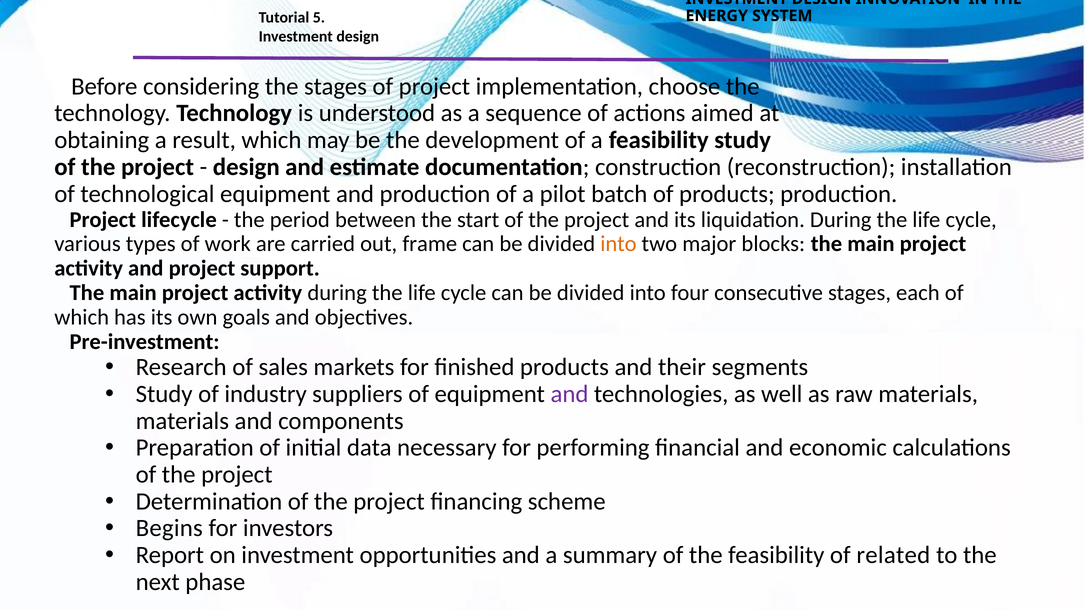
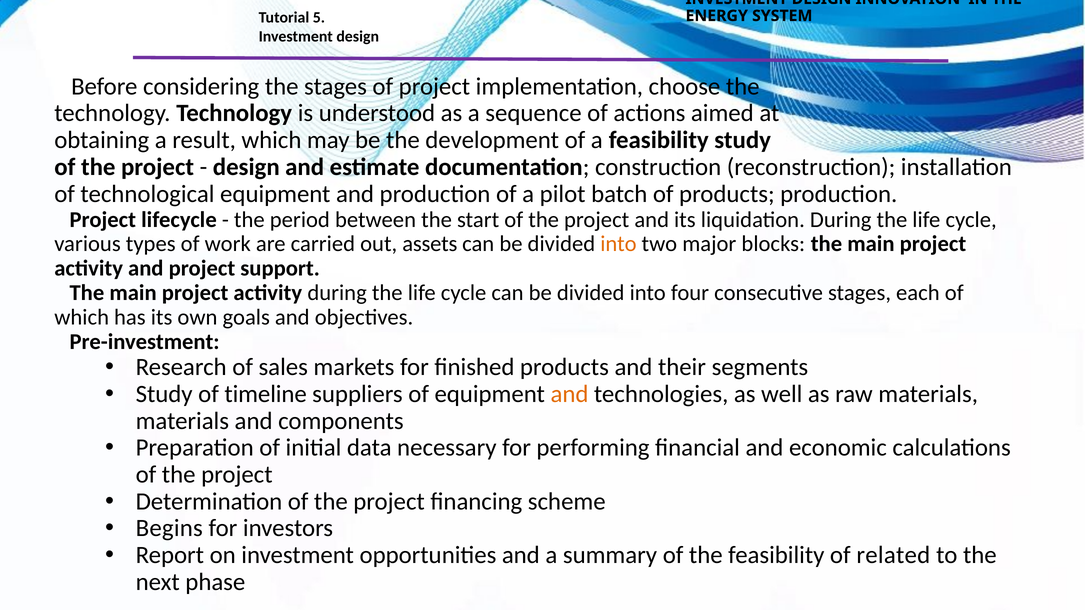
frame: frame -> assets (430, 244)
industry: industry -> timeline (266, 394)
and colour: purple -> orange (569, 394)
